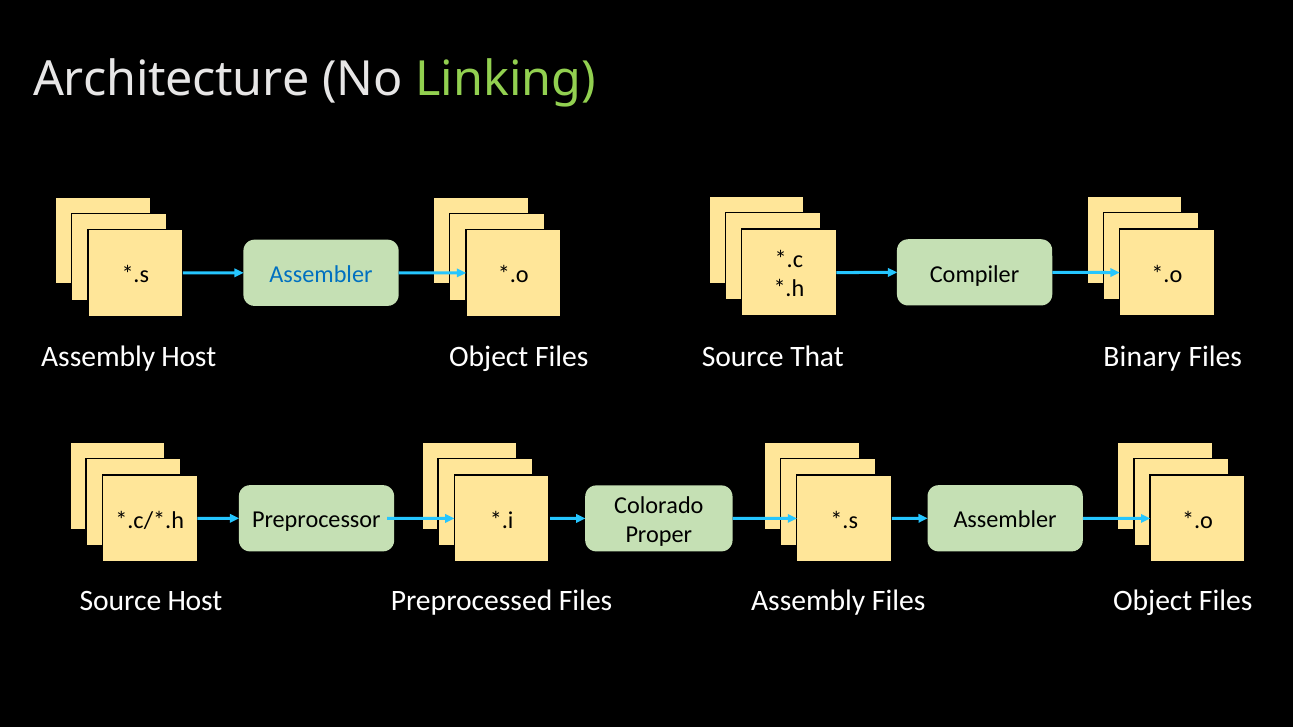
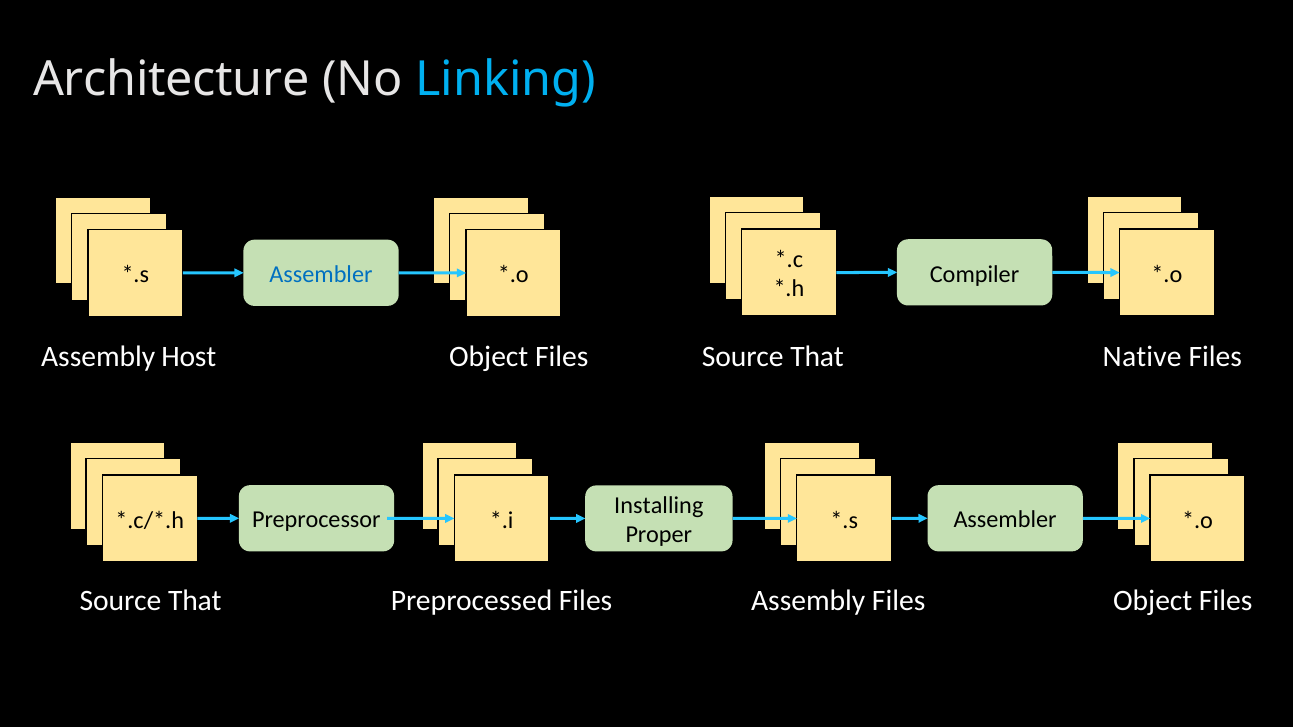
Linking colour: light green -> light blue (506, 80)
Binary: Binary -> Native (1142, 357)
Colorado: Colorado -> Installing (659, 506)
Host: Host -> That (195, 601)
